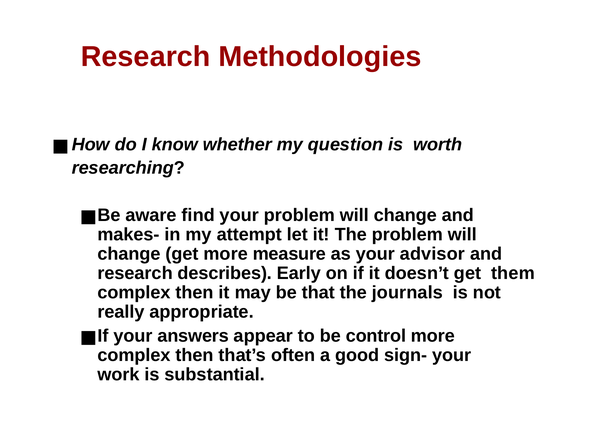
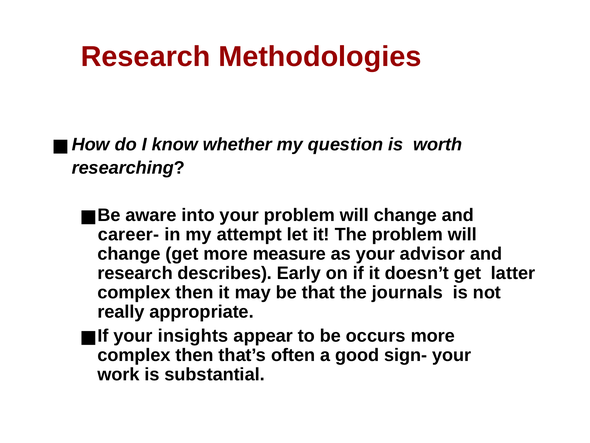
find: find -> into (198, 215)
makes-: makes- -> career- (128, 234)
them: them -> latter (513, 273)
answers: answers -> insights (193, 336)
control: control -> occurs (376, 336)
